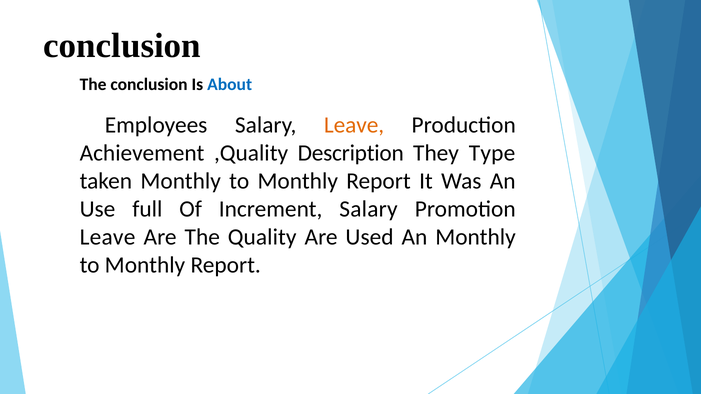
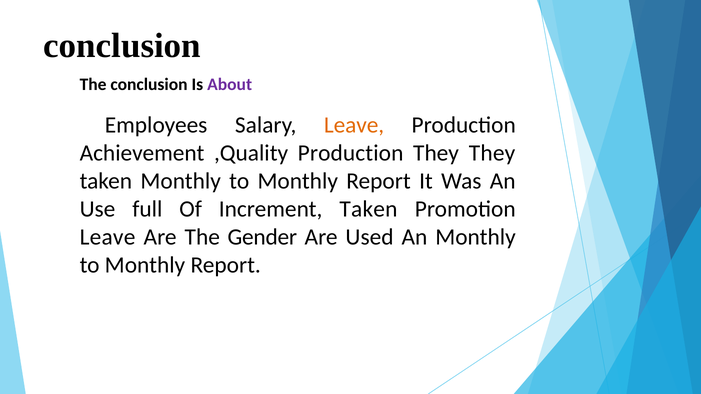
About colour: blue -> purple (230, 84)
,Quality Description: Description -> Production (351, 153)
They Type: Type -> They (492, 153)
Increment Salary: Salary -> Taken (368, 209)
Quality: Quality -> Gender (262, 237)
